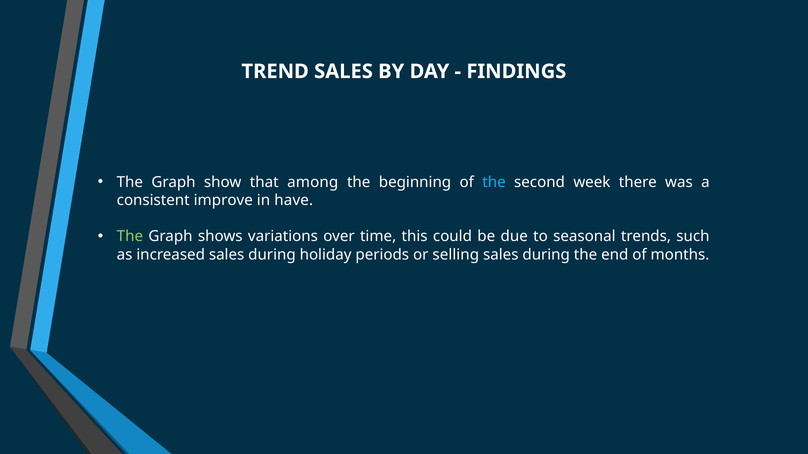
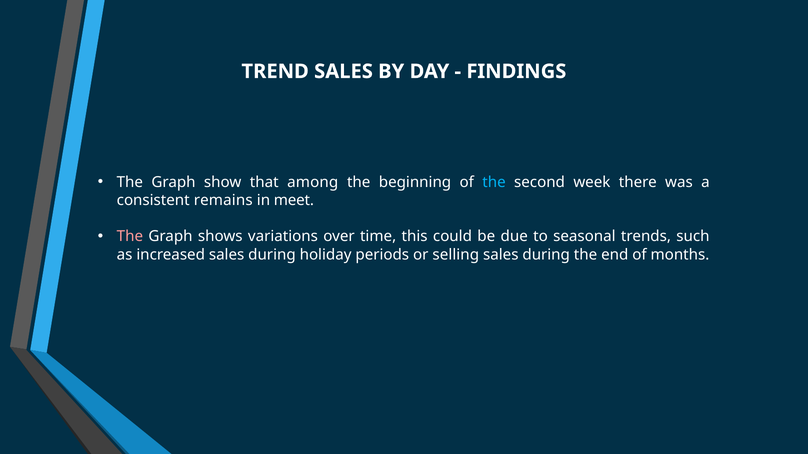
improve: improve -> remains (223, 200)
have: have -> meet (294, 200)
The colour: light green -> pink (130, 237)
